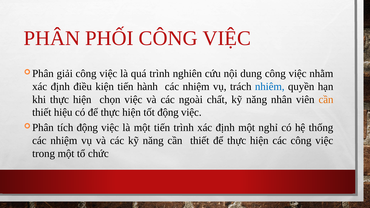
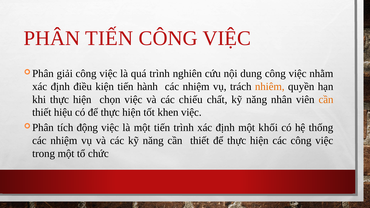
PHÂN PHỐI: PHỐI -> TIẾN (109, 38)
nhiêm colour: blue -> orange (270, 87)
ngoài: ngoài -> chiếu (191, 100)
tốt động: động -> khen (168, 112)
nghỉ: nghỉ -> khối (268, 128)
